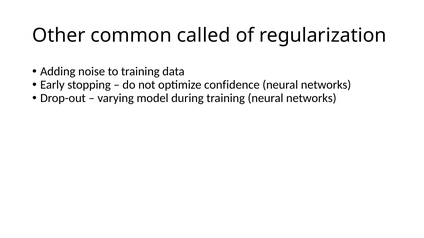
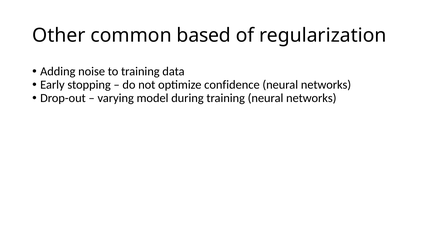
called: called -> based (204, 36)
